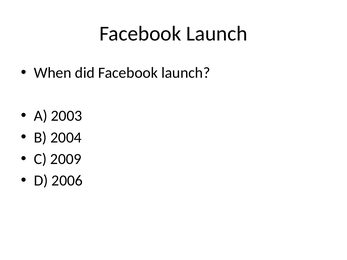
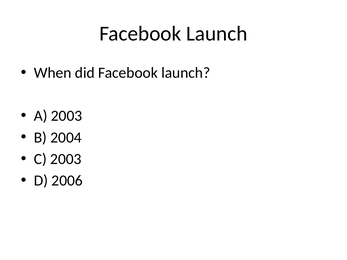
C 2009: 2009 -> 2003 (66, 159)
